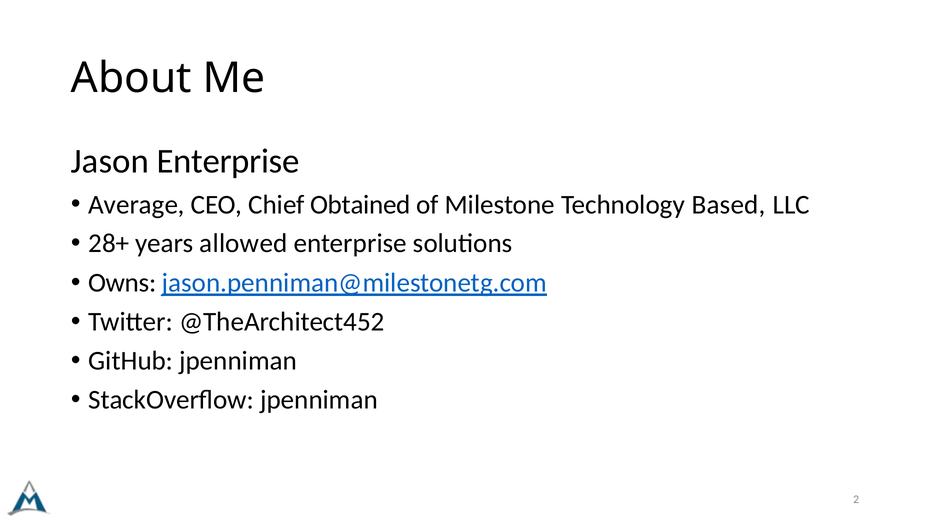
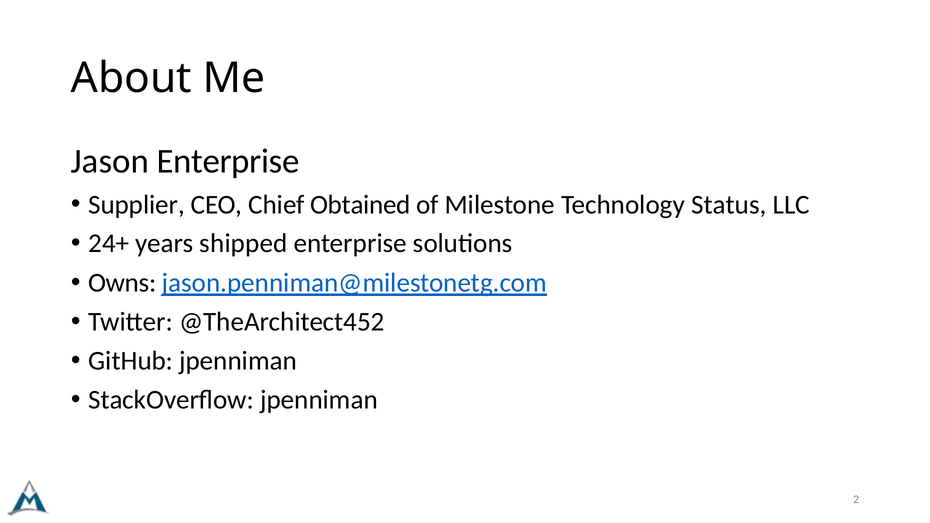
Average: Average -> Supplier (137, 205)
Based: Based -> Status (729, 205)
28+: 28+ -> 24+ (109, 244)
allowed: allowed -> shipped (243, 244)
